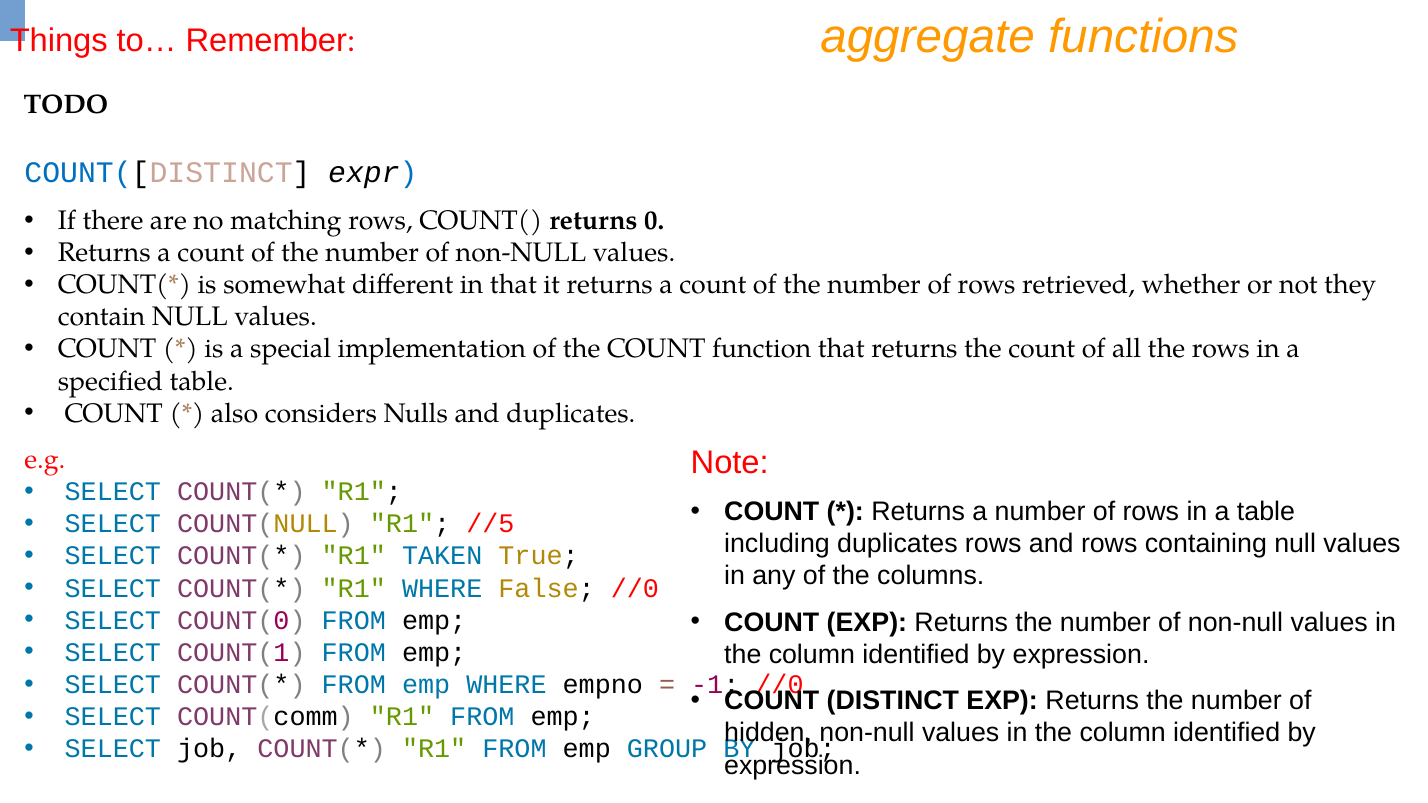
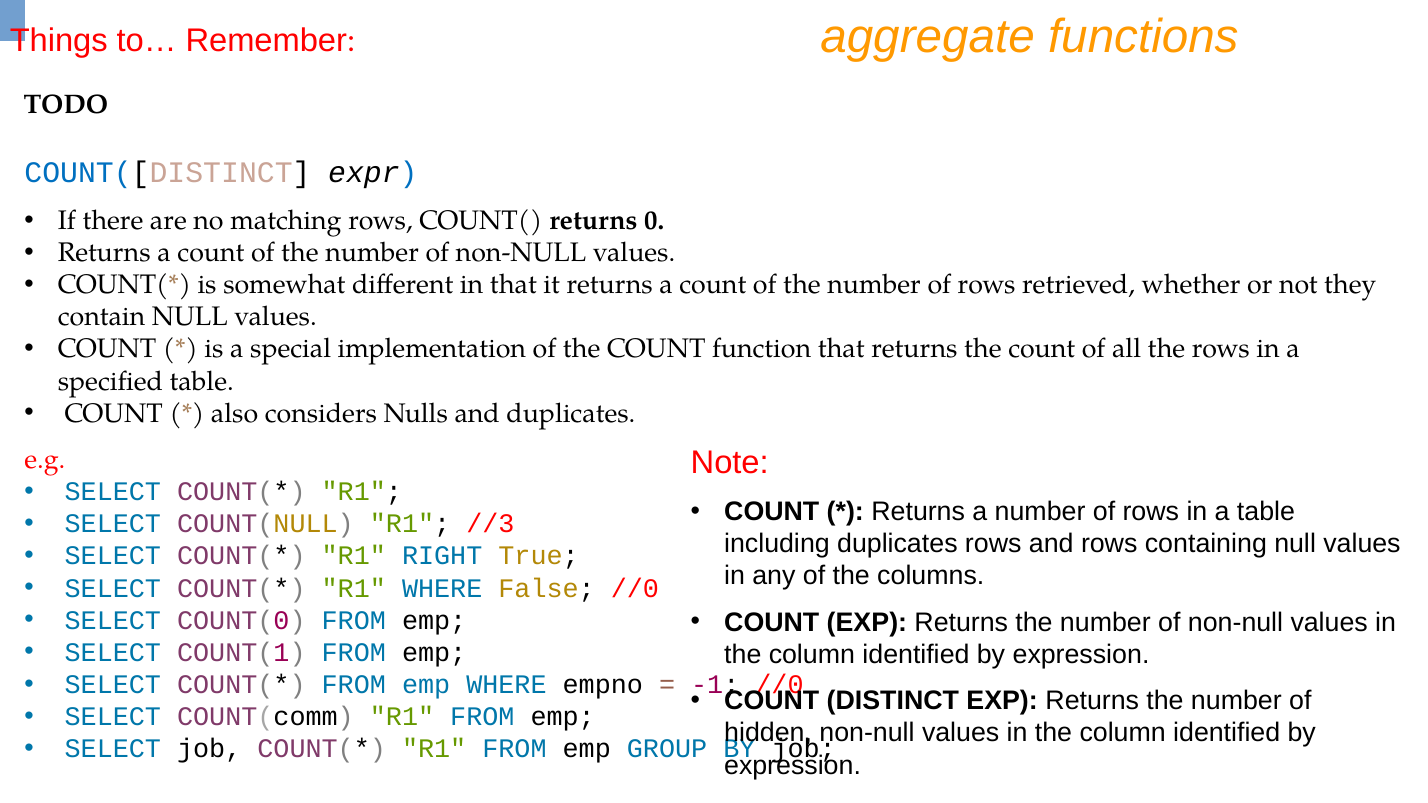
//5: //5 -> //3 (490, 524)
TAKEN: TAKEN -> RIGHT (442, 556)
